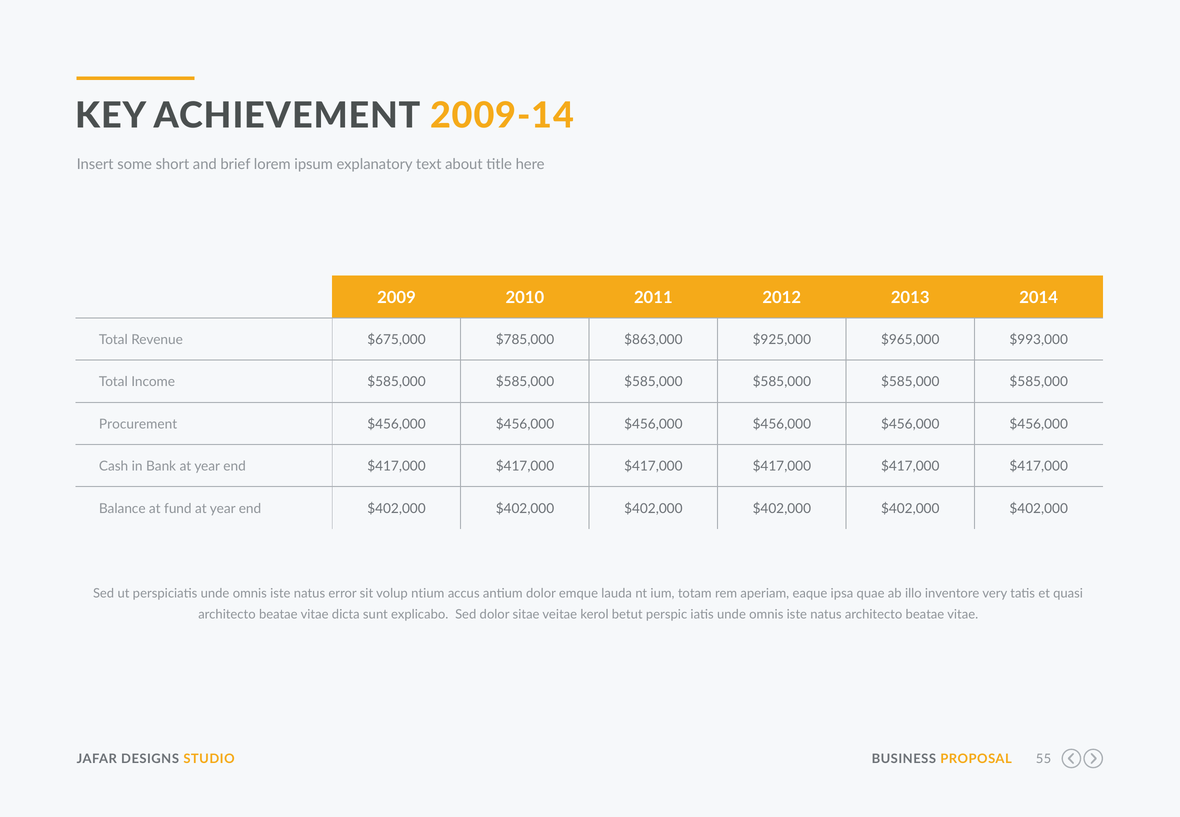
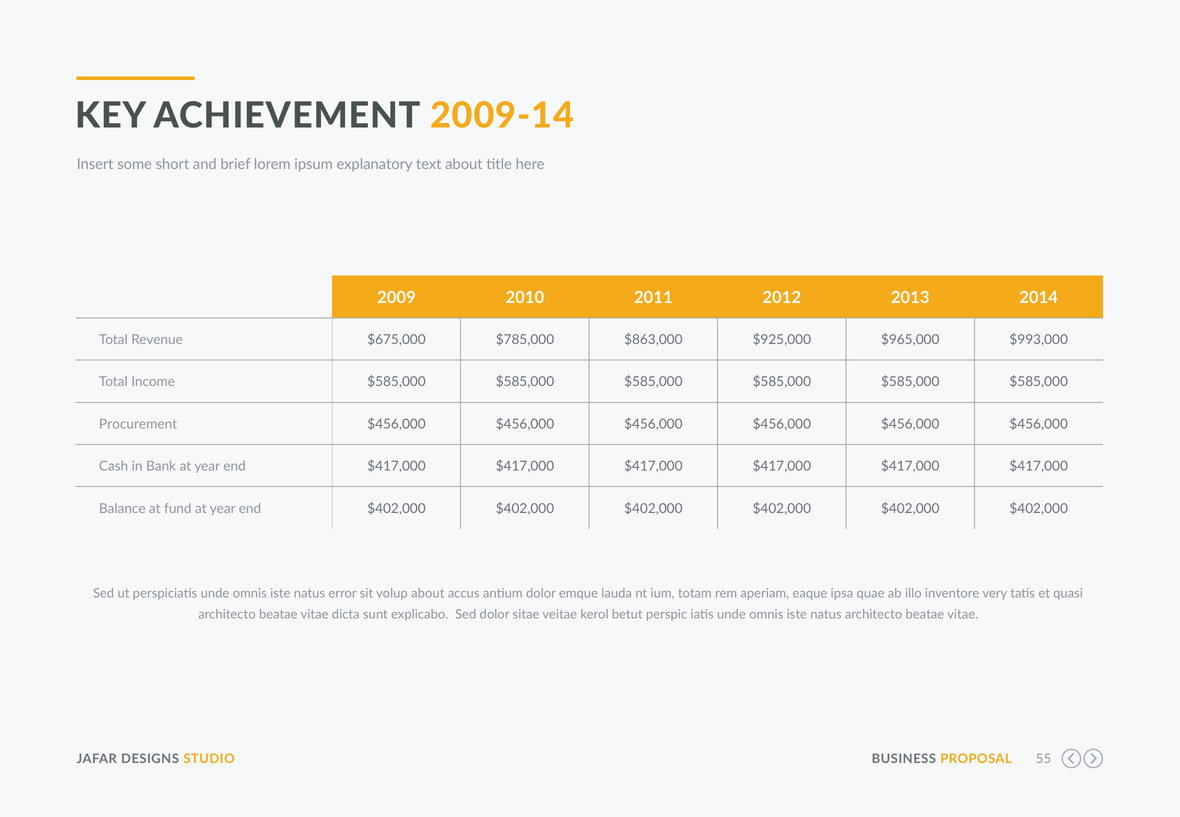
volup ntium: ntium -> about (428, 593)
